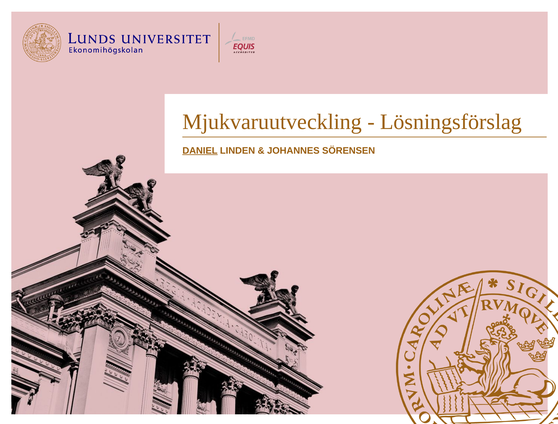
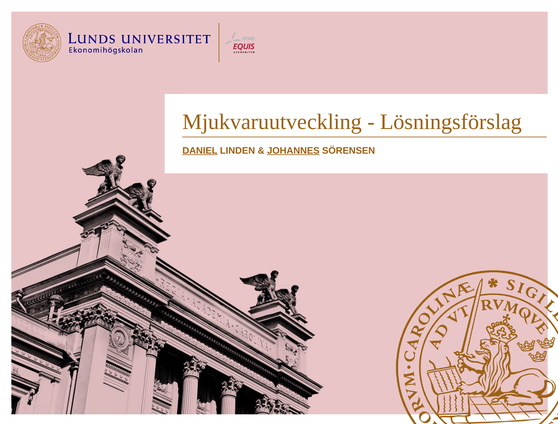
JOHANNES underline: none -> present (293, 151)
